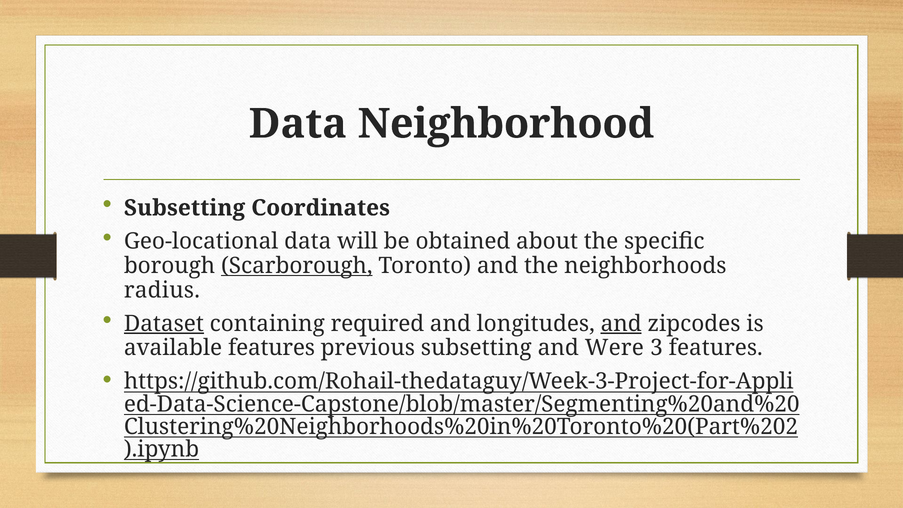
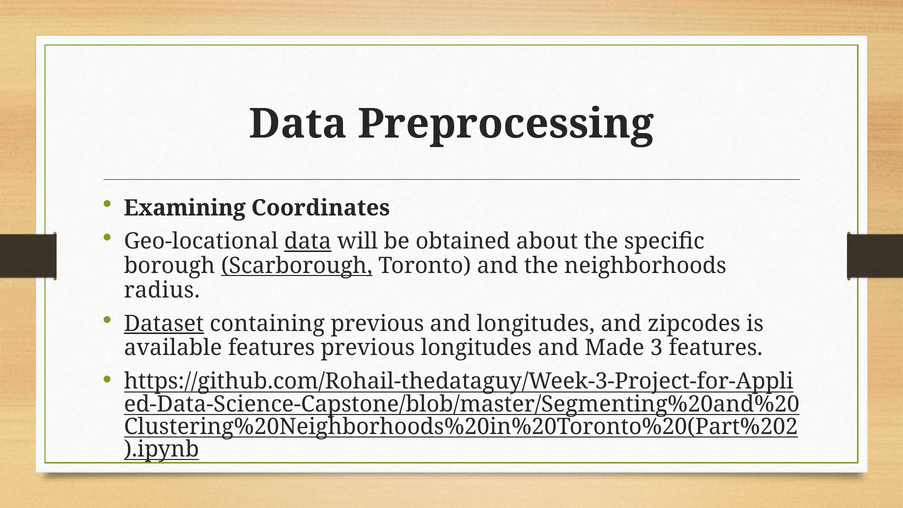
Neighborhood: Neighborhood -> Preprocessing (506, 124)
Subsetting: Subsetting -> Examining (185, 208)
data underline: none -> present (308, 241)
containing required: required -> previous (377, 324)
and underline: present -> none (621, 324)
previous subsetting: subsetting -> longitudes (476, 348)
Were: Were -> Made (615, 348)
